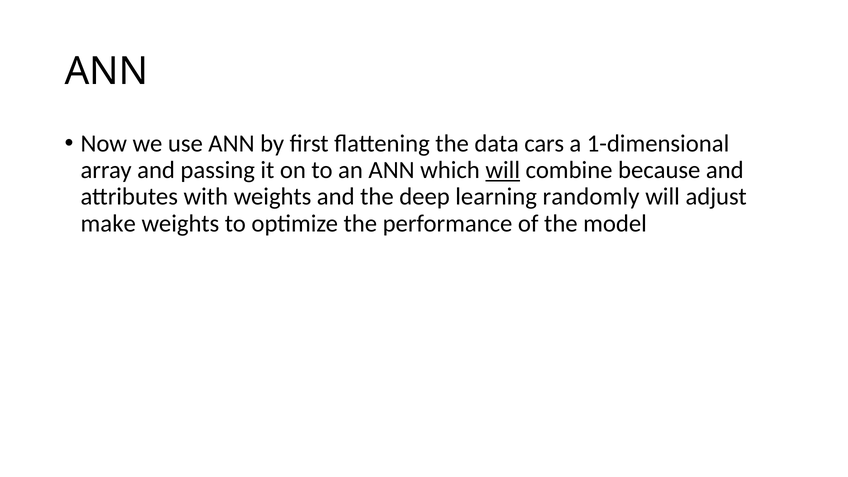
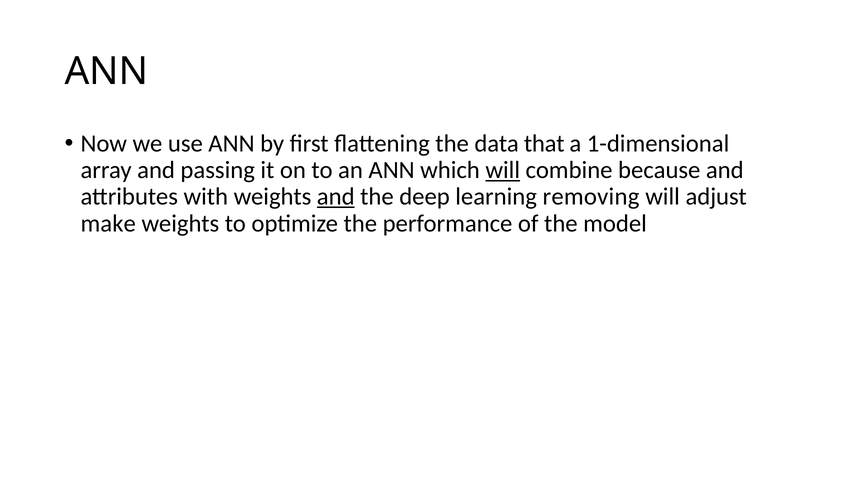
cars: cars -> that (544, 143)
and underline: none -> present (336, 197)
randomly: randomly -> removing (591, 197)
